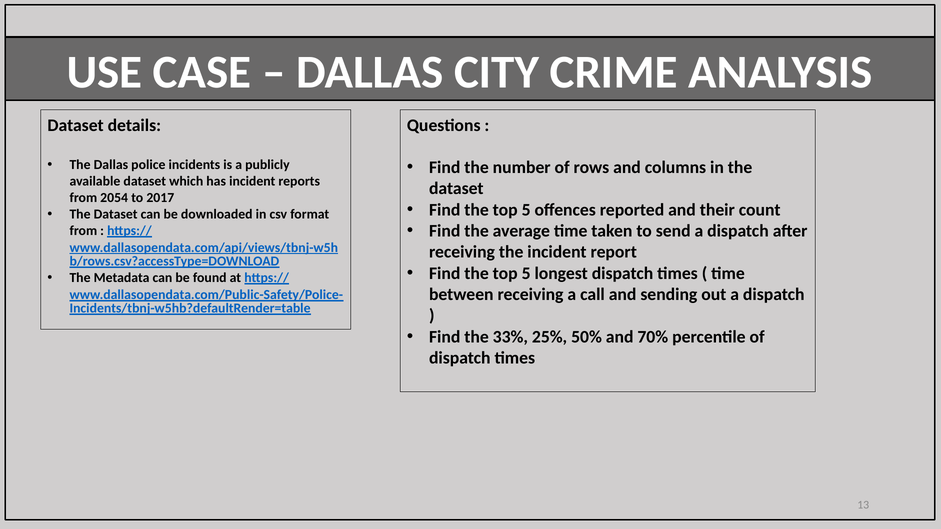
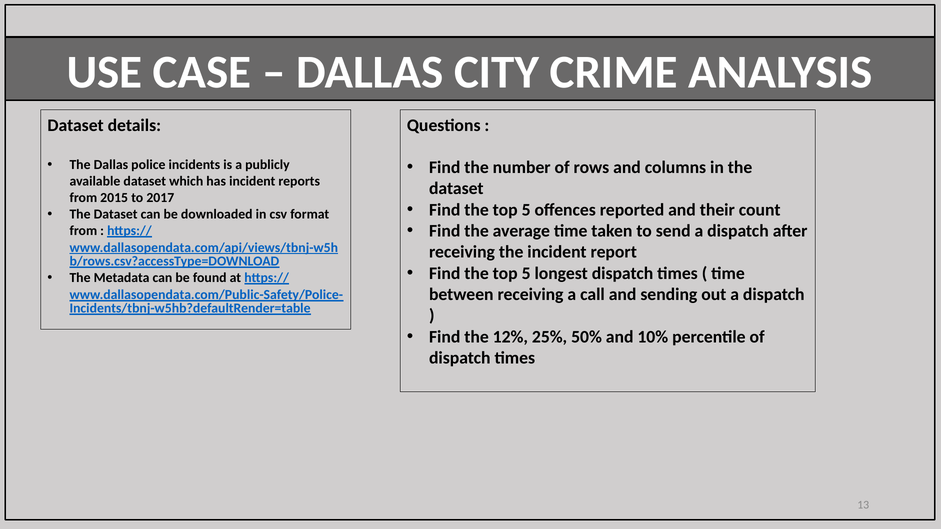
2054: 2054 -> 2015 (114, 198)
33%: 33% -> 12% (510, 337)
70%: 70% -> 10% (653, 337)
